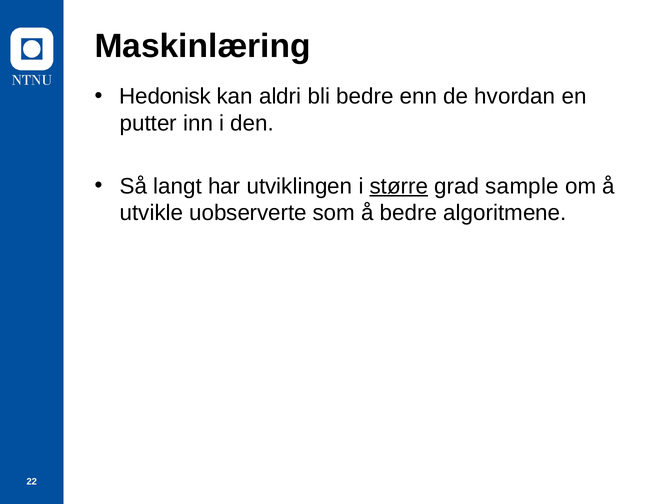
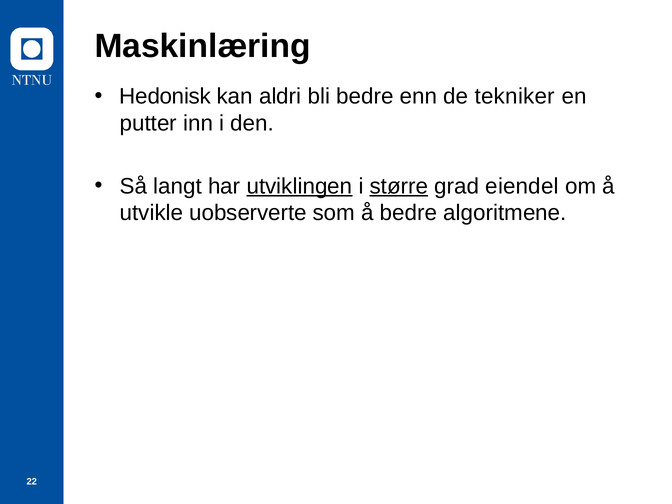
hvordan: hvordan -> tekniker (515, 97)
utviklingen underline: none -> present (300, 186)
sample: sample -> eiendel (522, 186)
